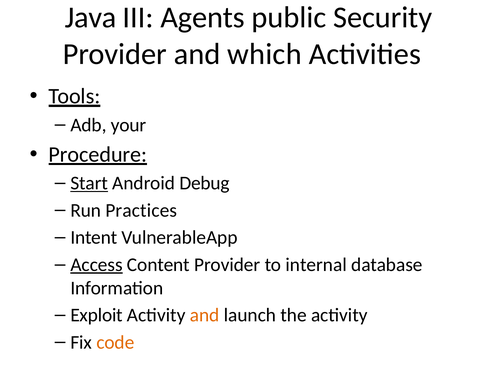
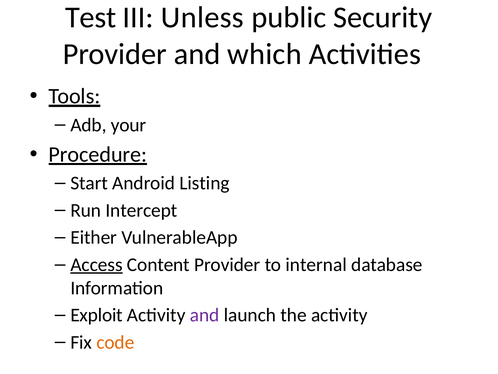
Java: Java -> Test (91, 17)
Agents: Agents -> Unless (202, 17)
Start underline: present -> none (89, 183)
Debug: Debug -> Listing (204, 183)
Practices: Practices -> Intercept (141, 210)
Intent: Intent -> Either (94, 237)
and colour: orange -> purple (205, 315)
